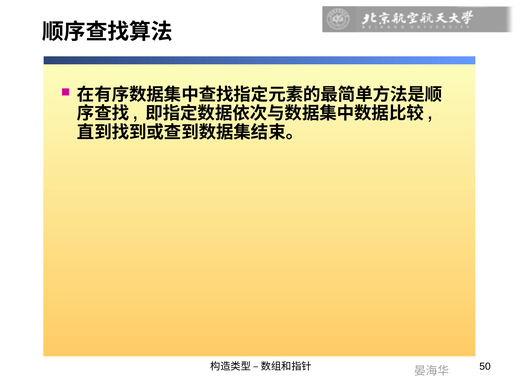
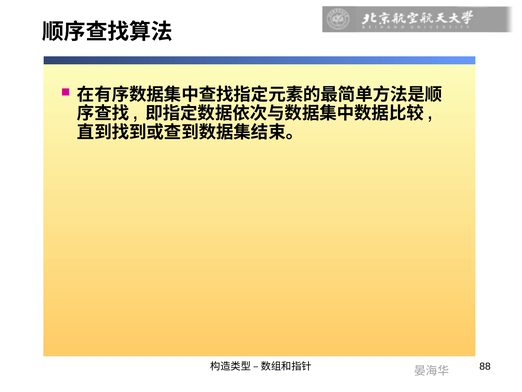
50: 50 -> 88 (485, 366)
